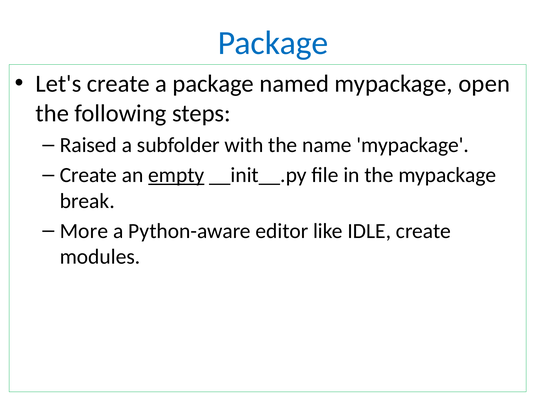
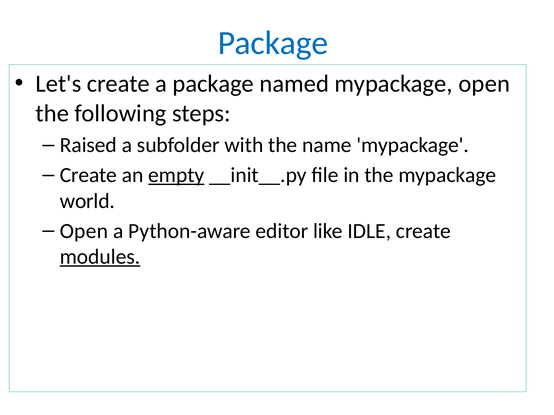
break: break -> world (87, 201)
More: More -> Open (84, 231)
modules underline: none -> present (100, 257)
